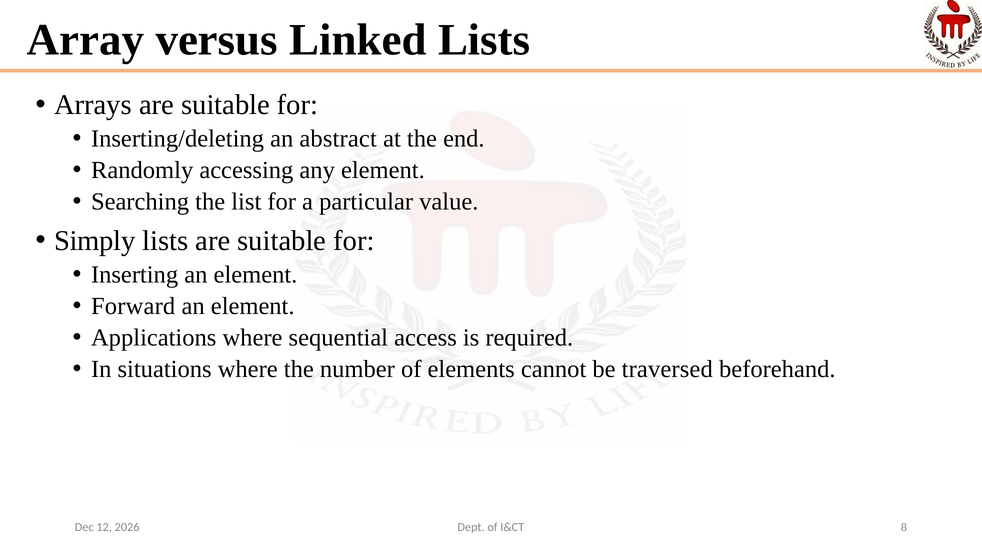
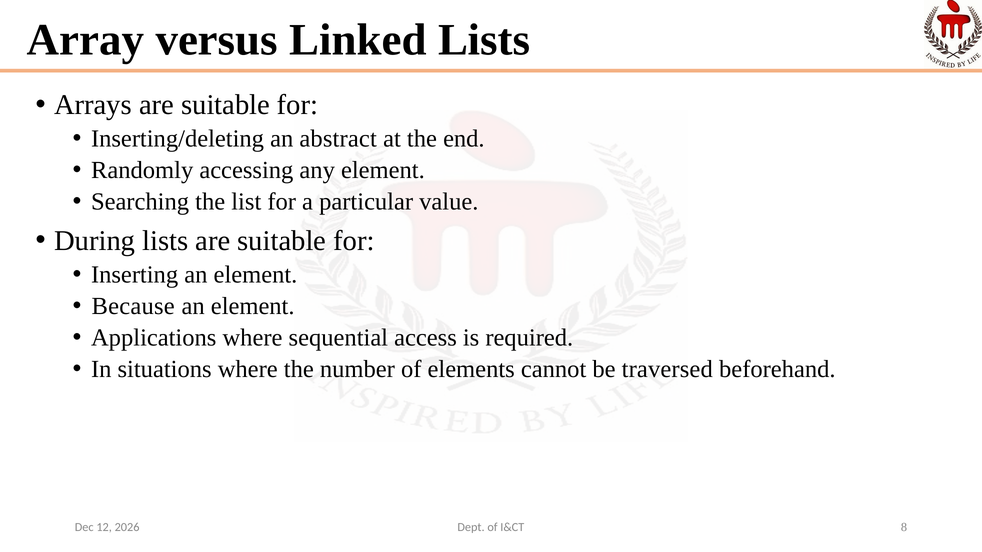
Simply: Simply -> During (95, 241)
Forward: Forward -> Because (133, 306)
